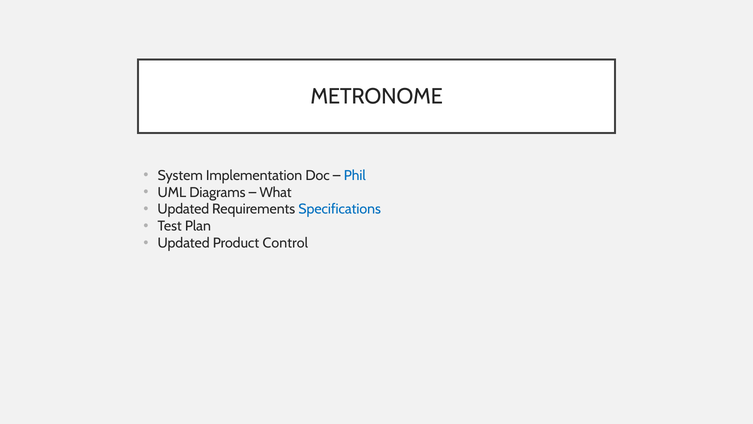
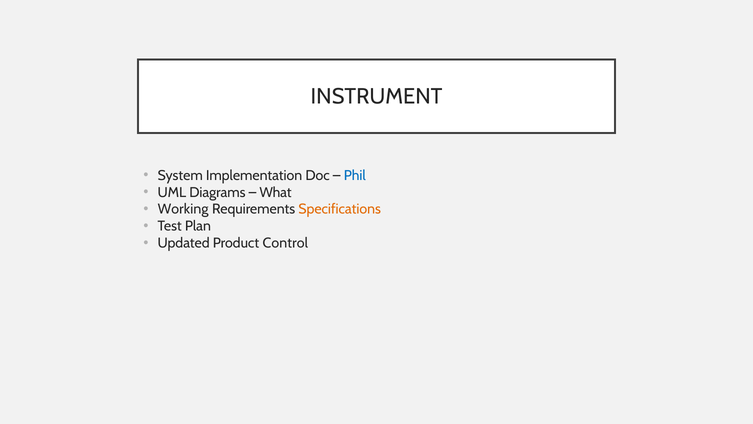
METRONOME: METRONOME -> INSTRUMENT (377, 96)
Updated: Updated -> Working (183, 209)
Specifications colour: blue -> orange (340, 209)
